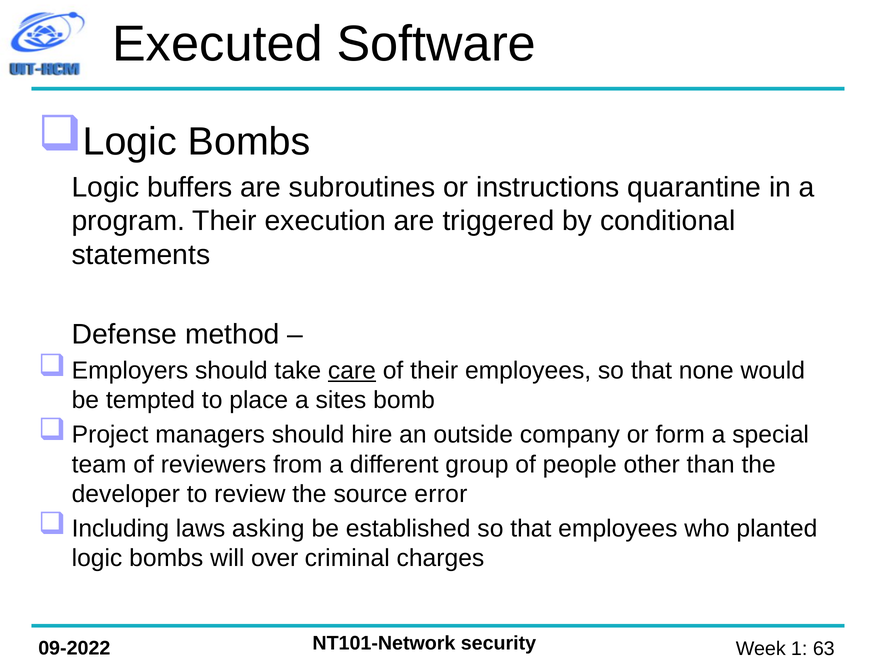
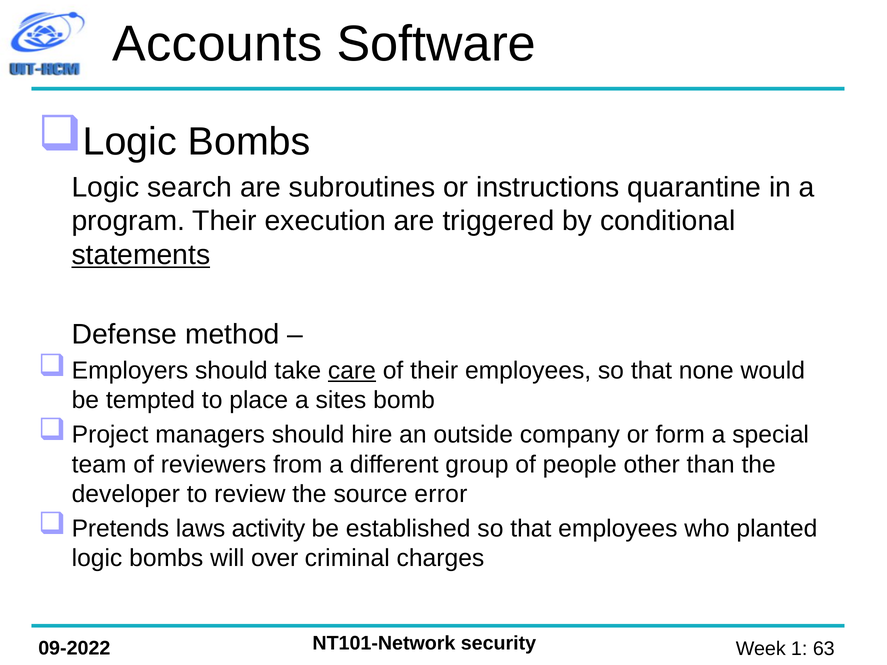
Executed: Executed -> Accounts (217, 44)
buffers: buffers -> search (190, 187)
statements underline: none -> present (141, 255)
Including: Including -> Pretends (120, 529)
asking: asking -> activity (268, 529)
